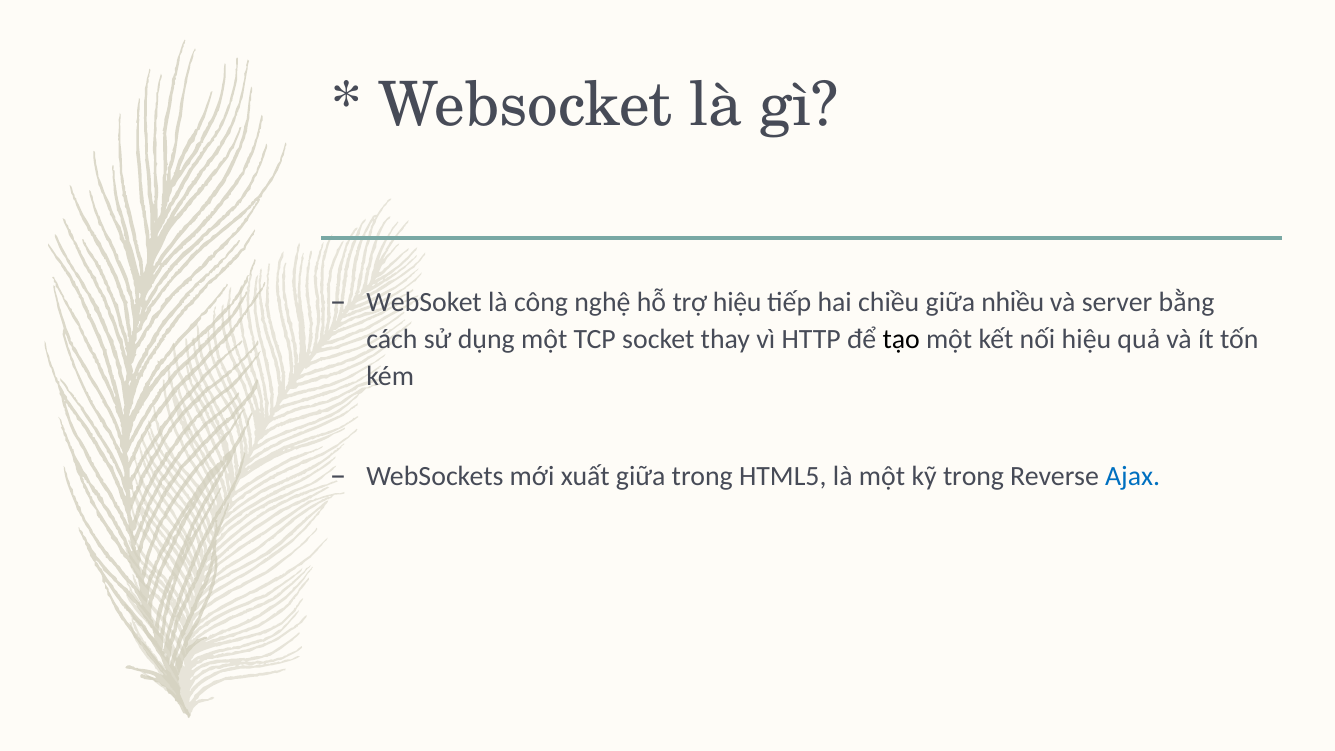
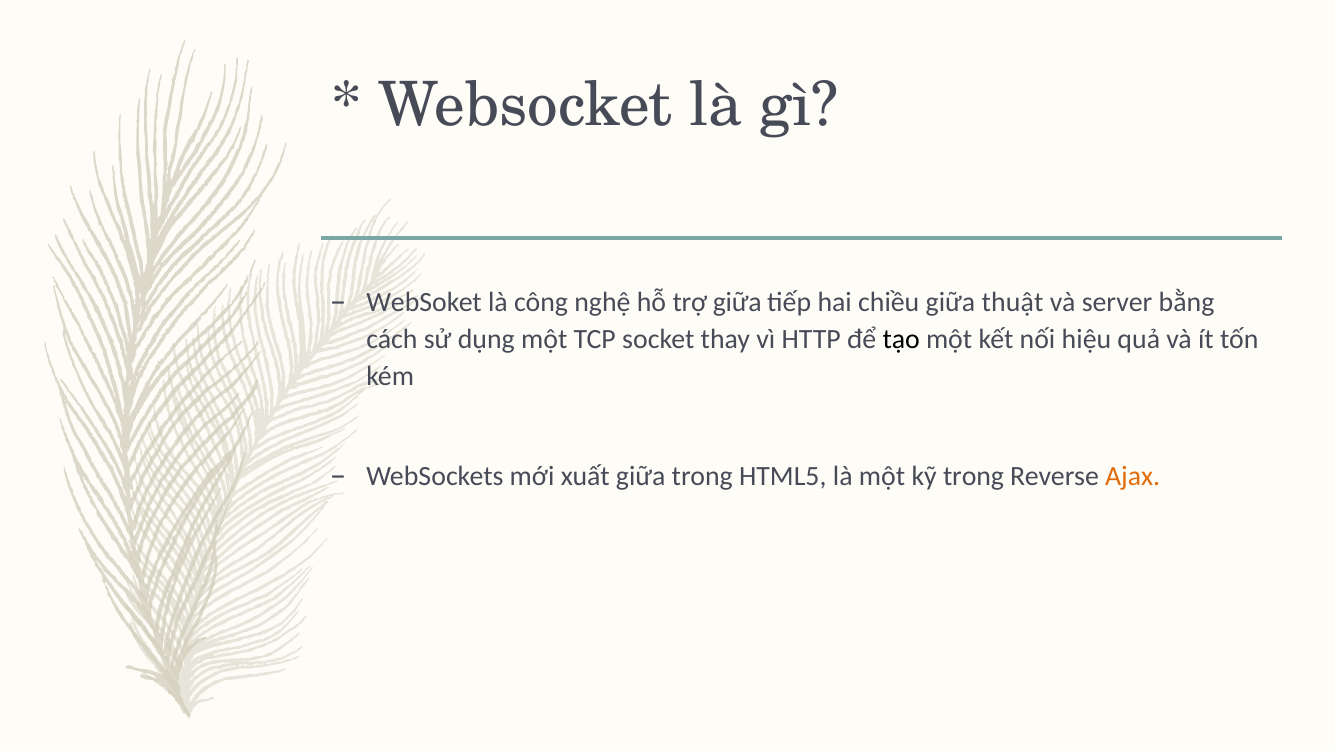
trợ hiệu: hiệu -> giữa (737, 302)
nhiều: nhiều -> thuật (1013, 302)
Ajax colour: blue -> orange (1133, 476)
